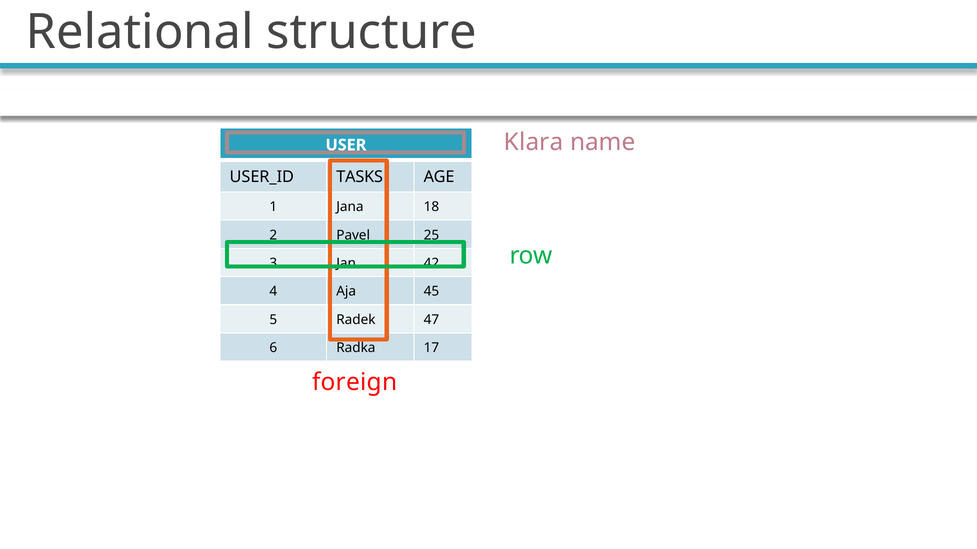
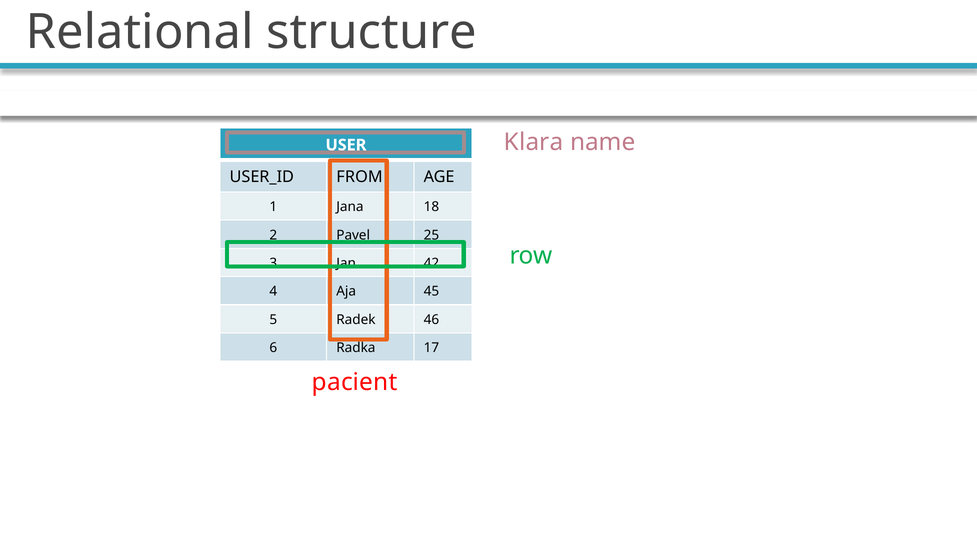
TASKS: TASKS -> FROM (360, 177)
47: 47 -> 46 (431, 320)
foreign: foreign -> pacient (355, 383)
